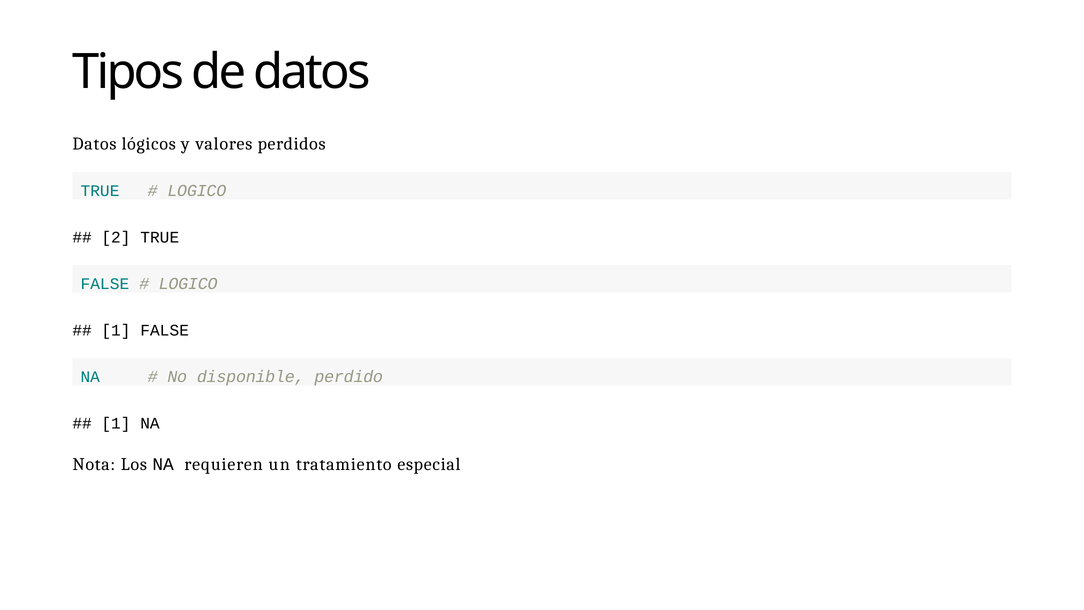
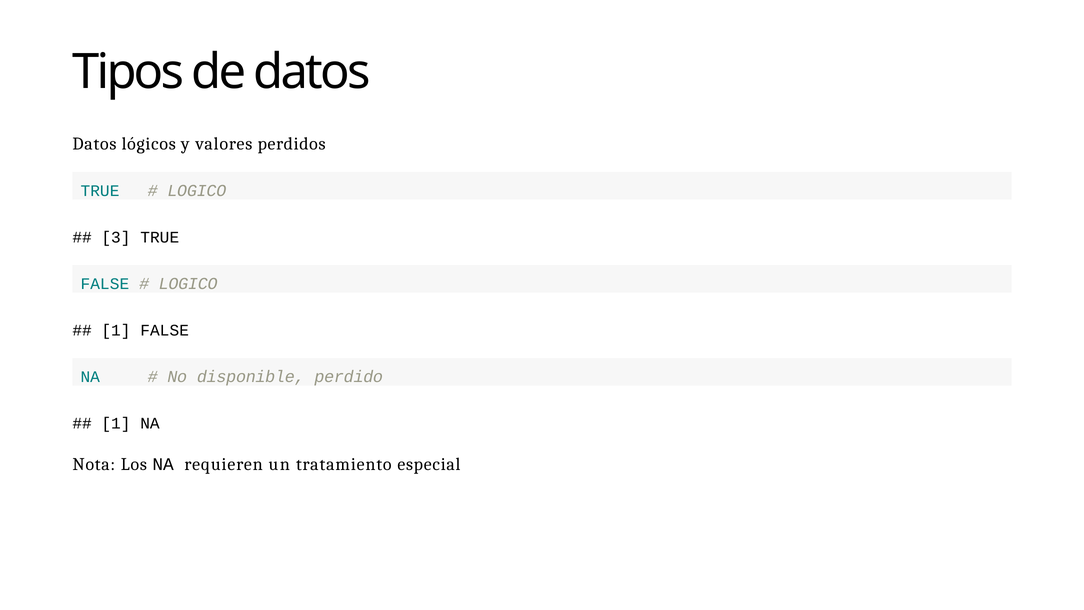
2: 2 -> 3 (116, 237)
